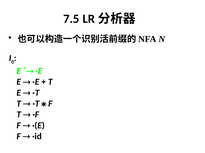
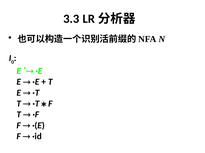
7.5: 7.5 -> 3.3 (71, 19)
